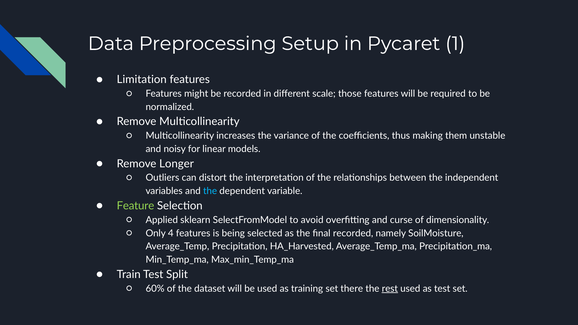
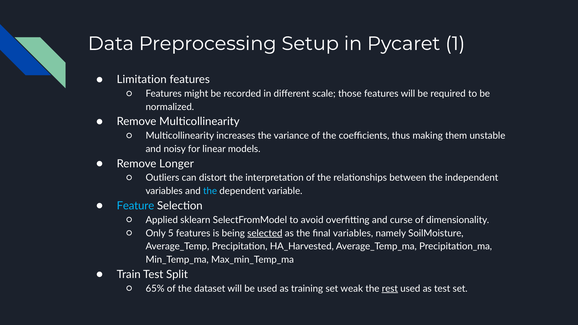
Feature colour: light green -> light blue (135, 206)
4: 4 -> 5 (171, 233)
selected underline: none -> present (265, 233)
final recorded: recorded -> variables (353, 233)
60%: 60% -> 65% (155, 289)
there: there -> weak (352, 289)
